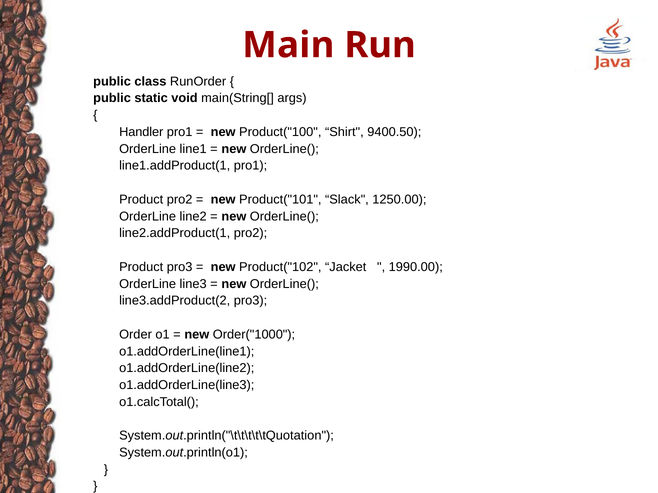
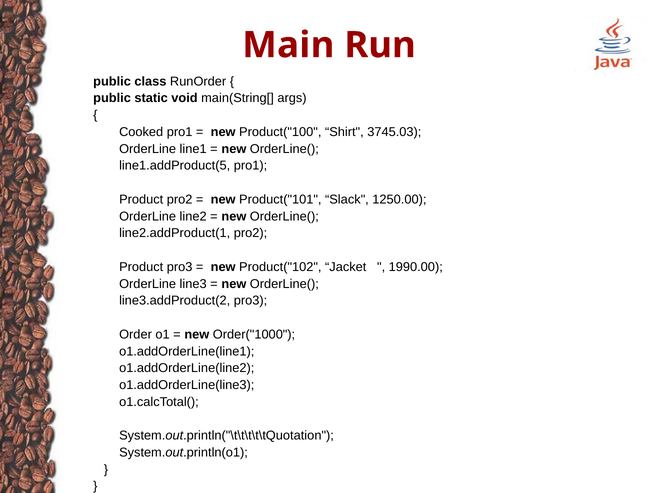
Handler: Handler -> Cooked (141, 132)
9400.50: 9400.50 -> 3745.03 (394, 132)
line1.addProduct(1: line1.addProduct(1 -> line1.addProduct(5 (175, 166)
